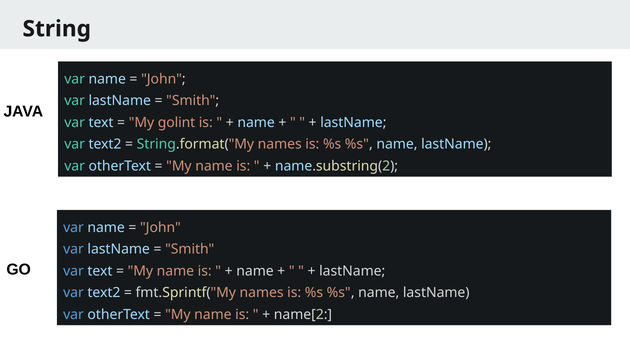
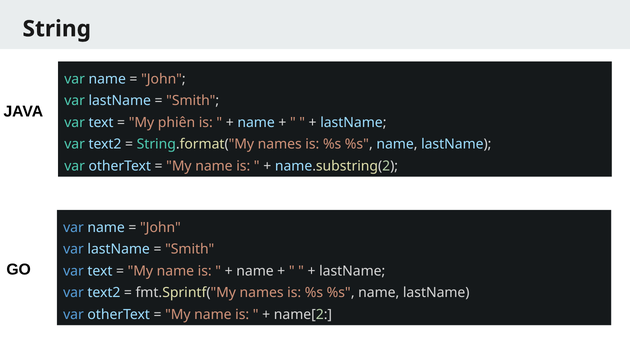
golint: golint -> phiên (176, 123)
